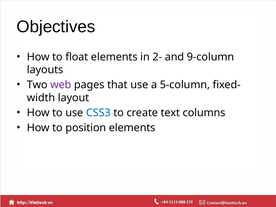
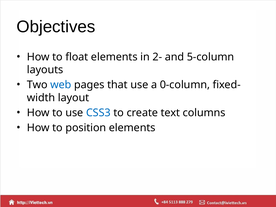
9-column: 9-column -> 5-column (210, 57)
web colour: purple -> blue (61, 85)
5-column: 5-column -> 0-column (185, 85)
